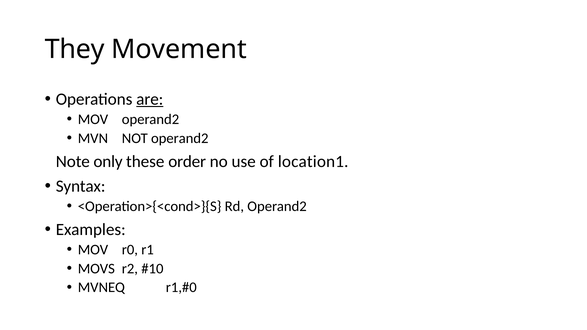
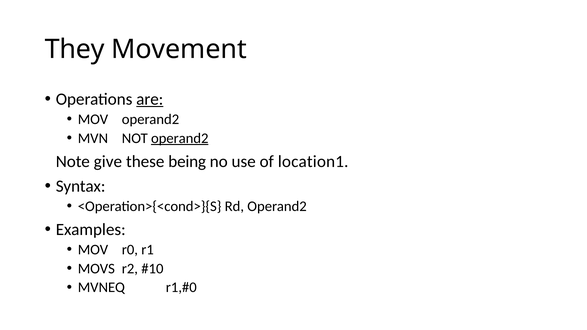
operand2 underline: none -> present (180, 138)
only: only -> give (108, 162)
order: order -> being (187, 162)
